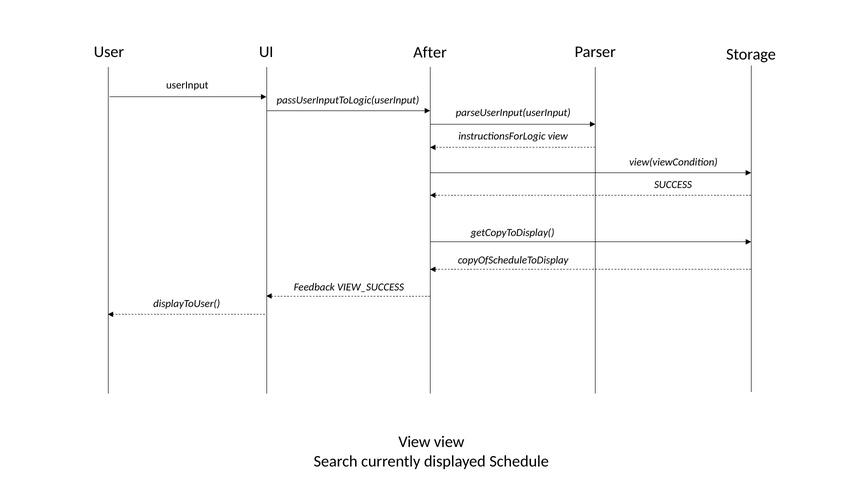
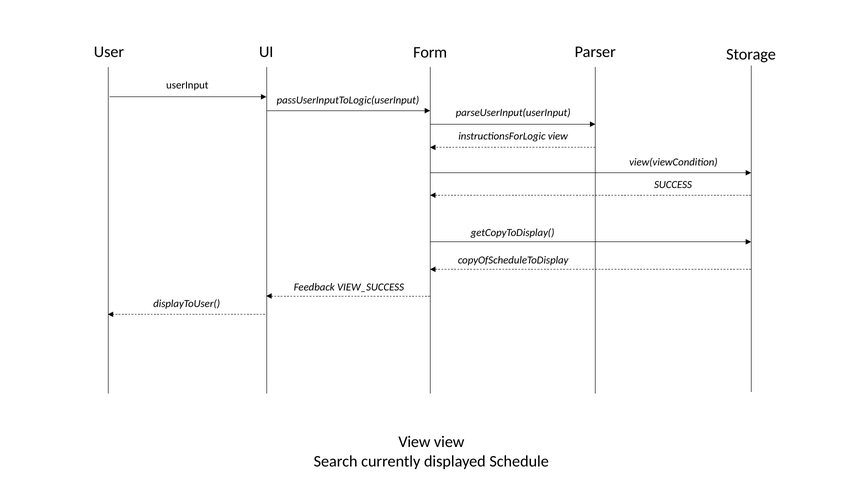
After: After -> Form (430, 52)
